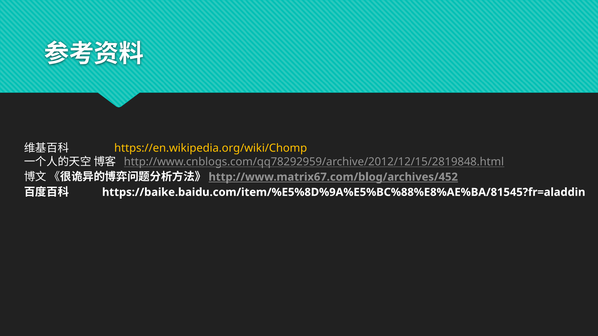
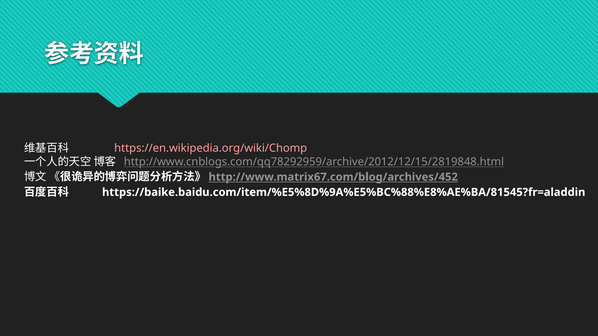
https://en.wikipedia.org/wiki/Chomp colour: yellow -> pink (211, 148)
